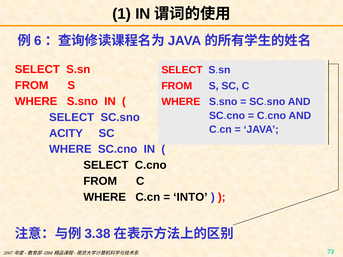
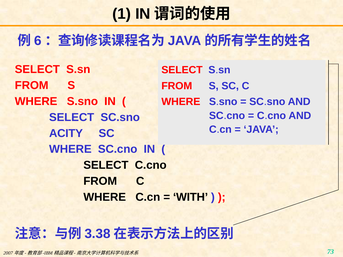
INTO: INTO -> WITH (191, 197)
